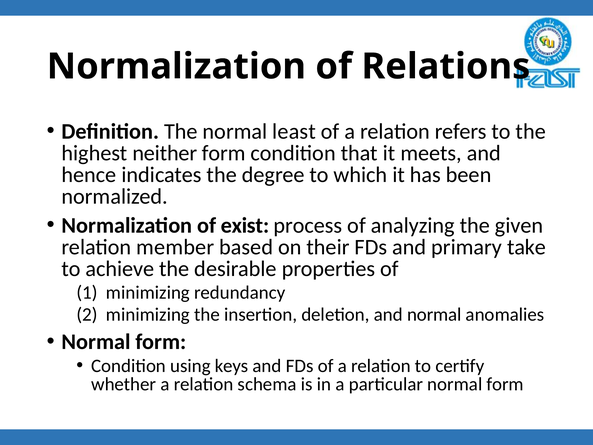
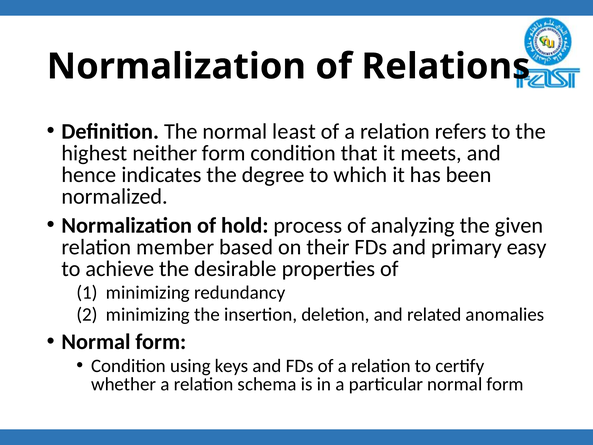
exist: exist -> hold (245, 225)
take: take -> easy (527, 247)
and normal: normal -> related (434, 315)
